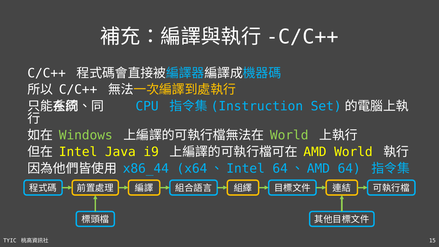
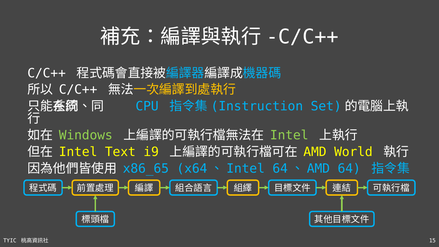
World: World -> Intel (289, 135)
Java: Java -> Text (120, 152)
x86_44: x86_44 -> x86_65 (146, 168)
